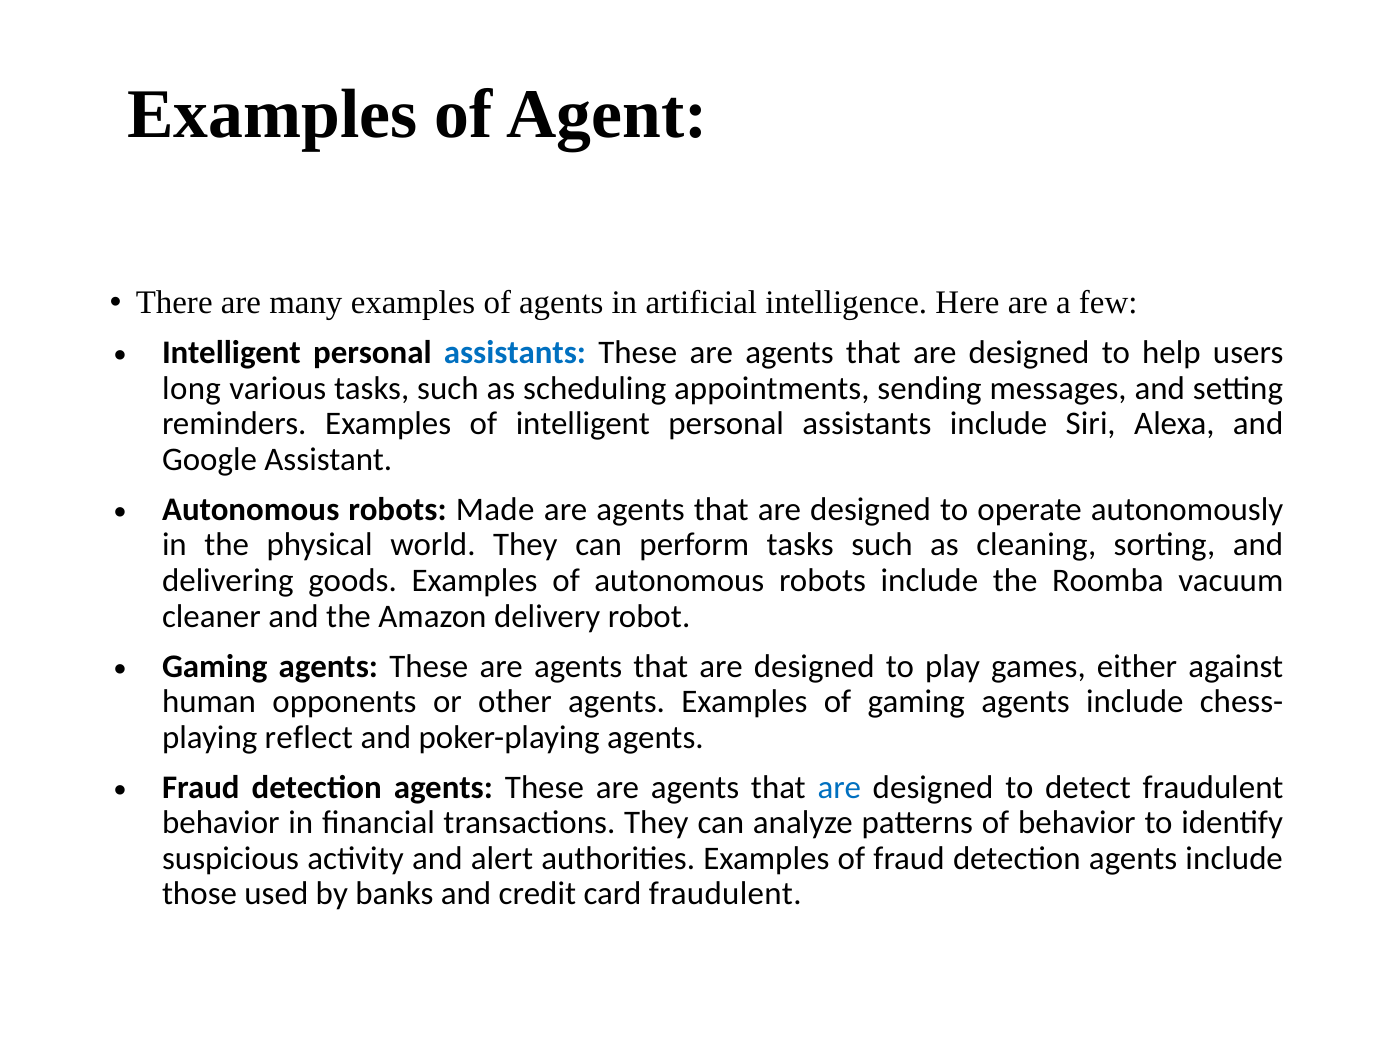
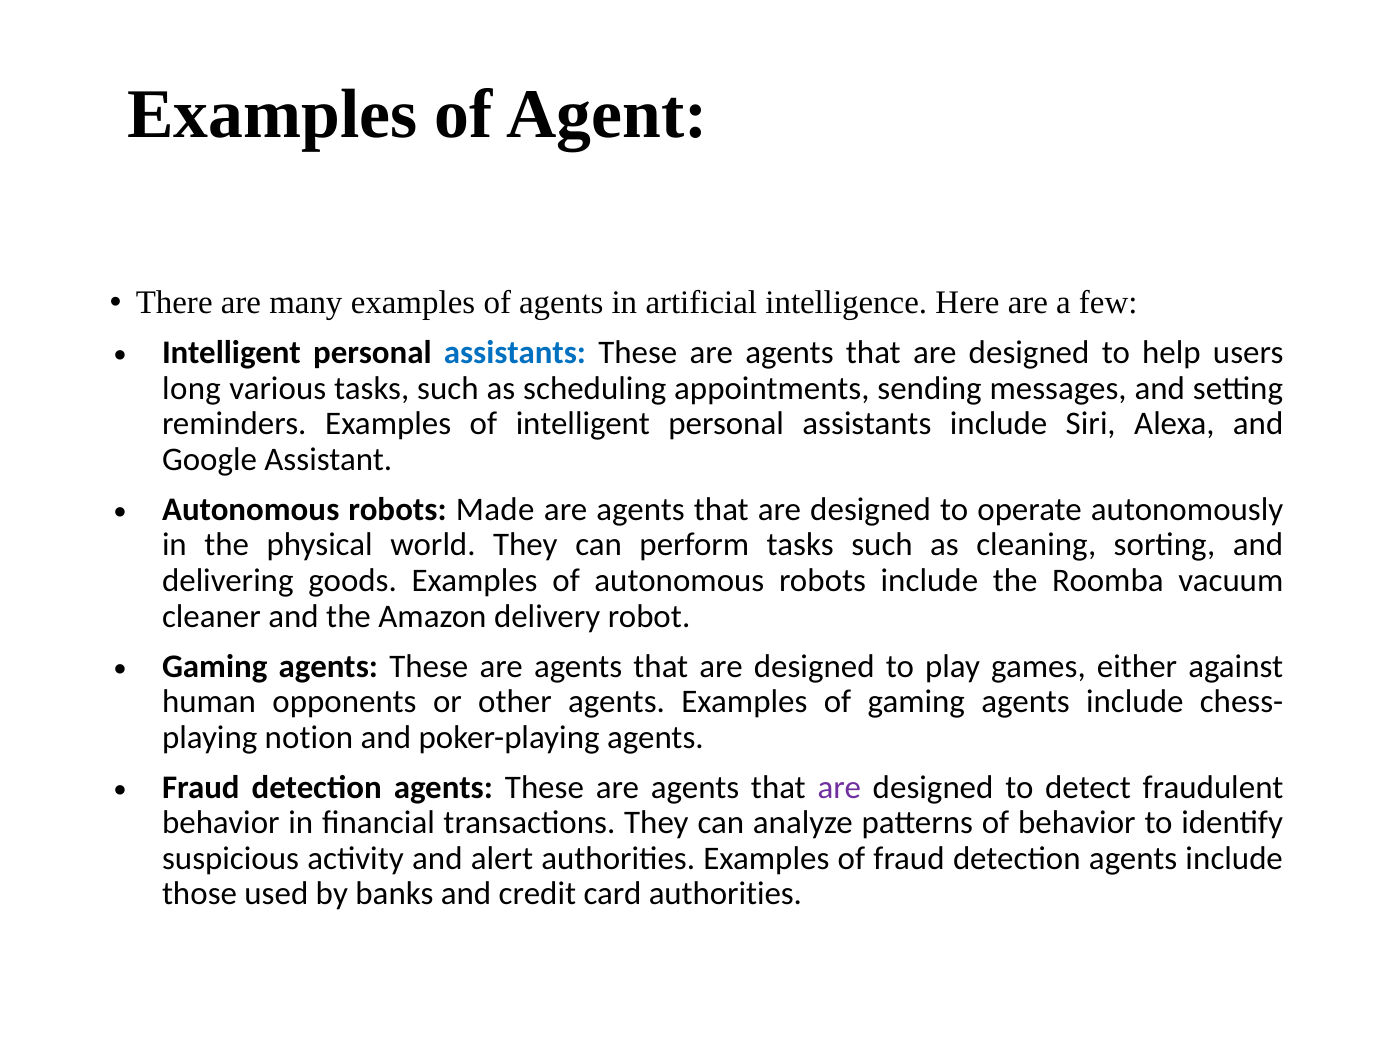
reflect: reflect -> notion (309, 738)
are colour: blue -> purple (839, 788)
card fraudulent: fraudulent -> authorities (725, 894)
